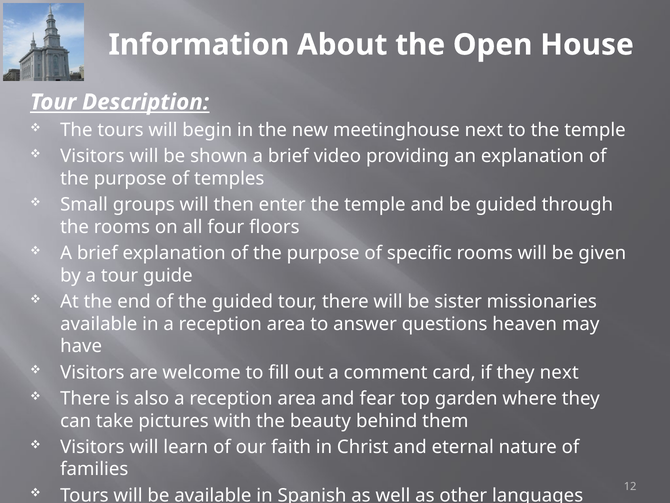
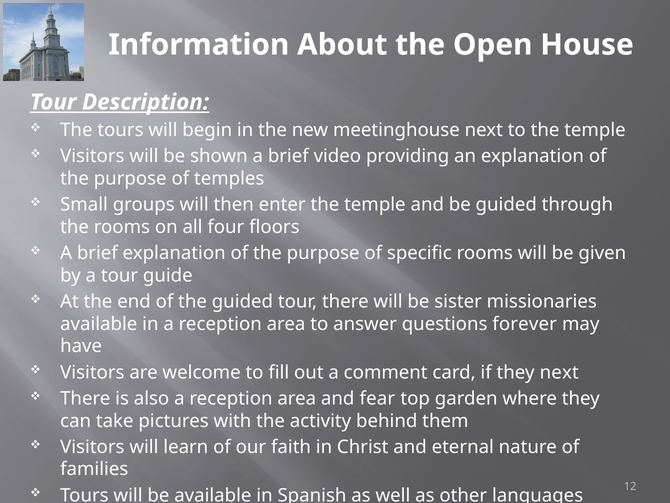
heaven: heaven -> forever (525, 324)
beauty: beauty -> activity (321, 420)
